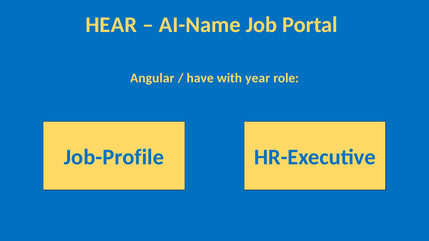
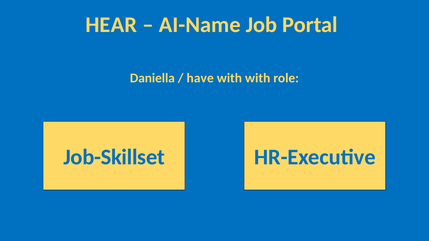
Angular: Angular -> Daniella (152, 78)
with year: year -> with (258, 78)
Job-Profile: Job-Profile -> Job-Skillset (114, 157)
